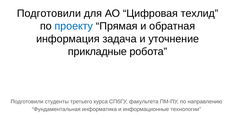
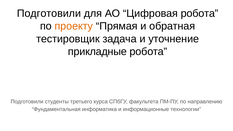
Цифровая техлид: техлид -> робота (200, 13)
проекту colour: blue -> orange (74, 26)
информация: информация -> тестировщик (68, 39)
